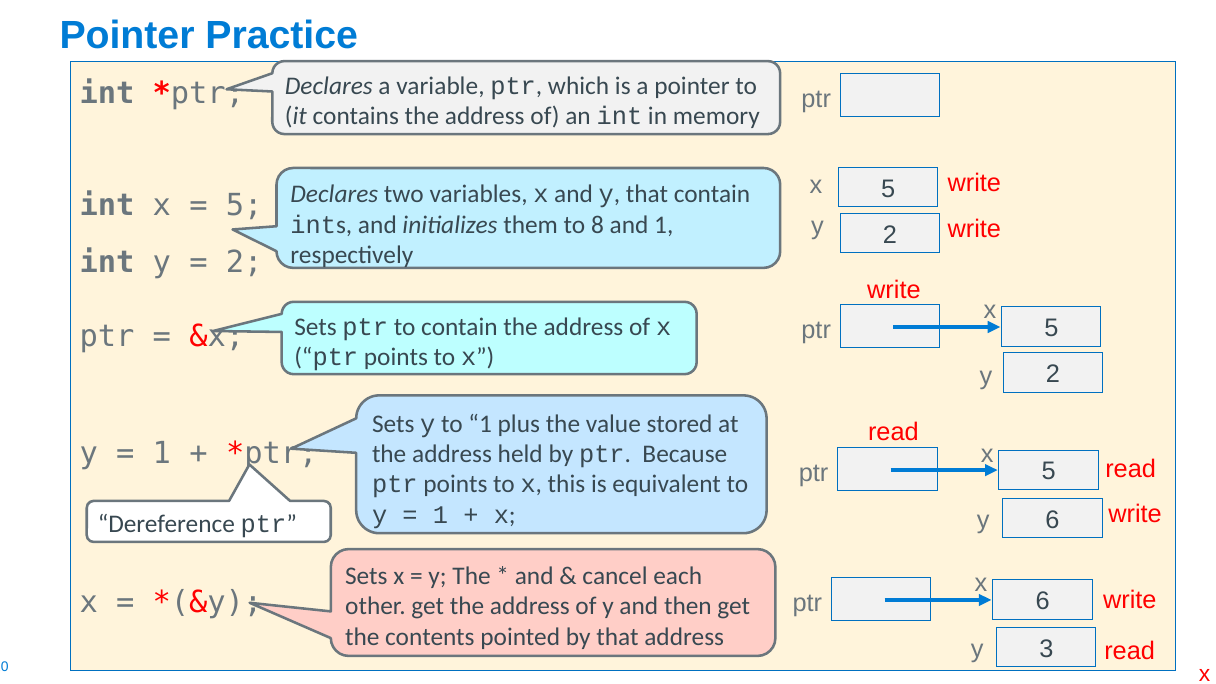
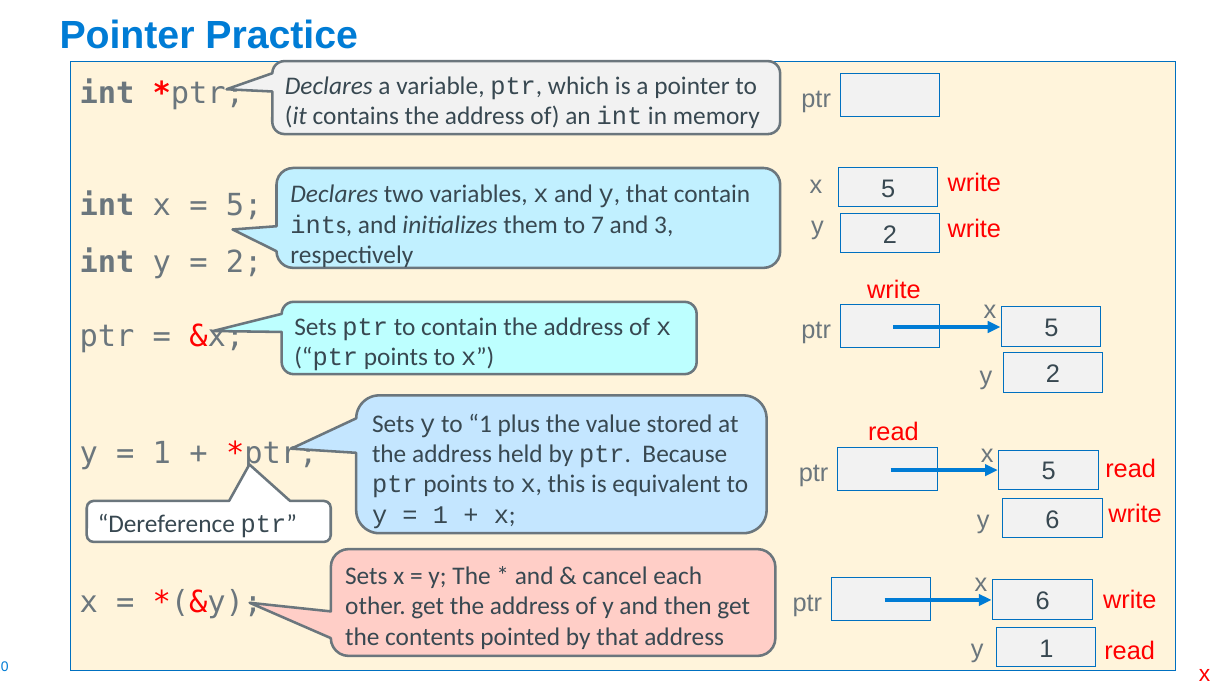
8: 8 -> 7 (597, 225)
and 1: 1 -> 3 (664, 225)
y 3: 3 -> 1 (1046, 649)
